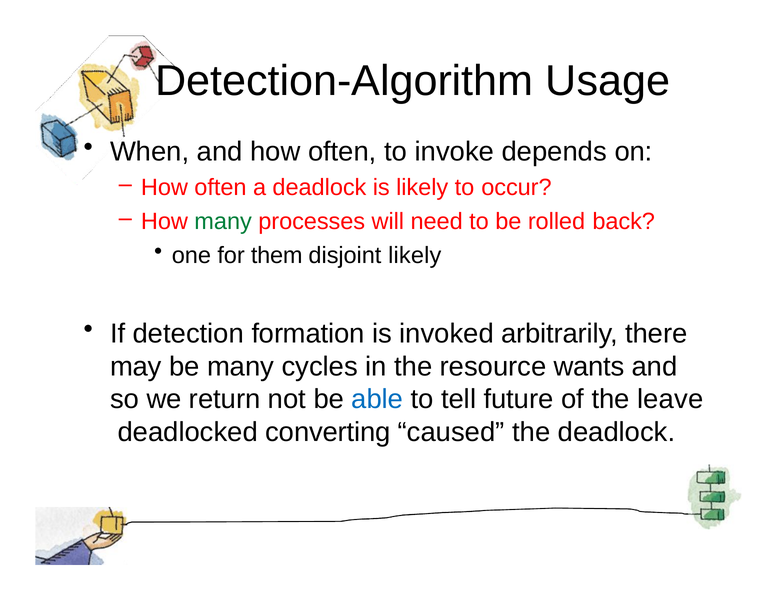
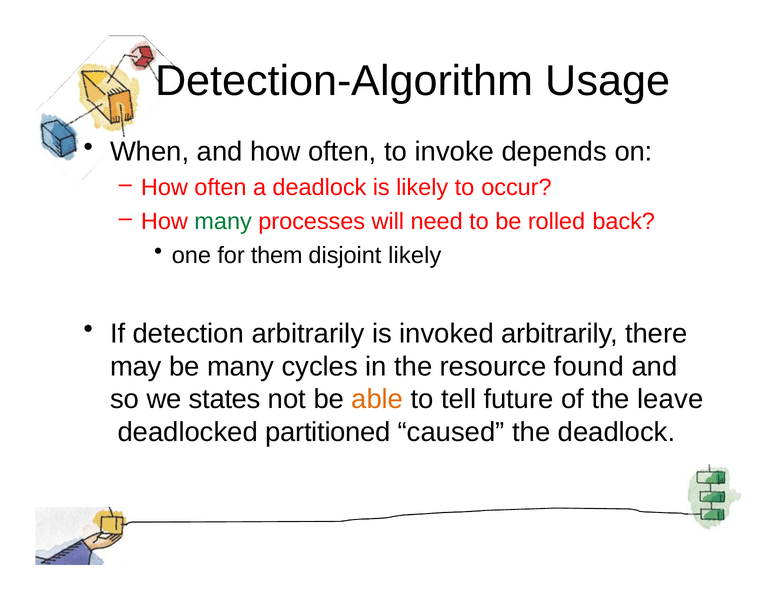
detection formation: formation -> arbitrarily (308, 334)
wants: wants -> found (589, 367)
return: return -> states (225, 400)
able colour: blue -> orange (377, 400)
converting: converting -> partitioned (328, 433)
